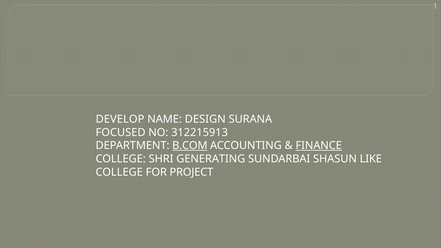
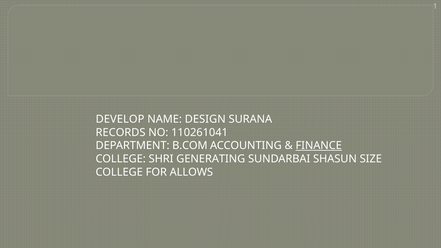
FOCUSED: FOCUSED -> RECORDS (121, 132)
312215913: 312215913 -> 110261041 (200, 132)
B.COM underline: present -> none (190, 146)
LIKE: LIKE -> SIZE (371, 159)
PROJECT: PROJECT -> ALLOWS (191, 172)
